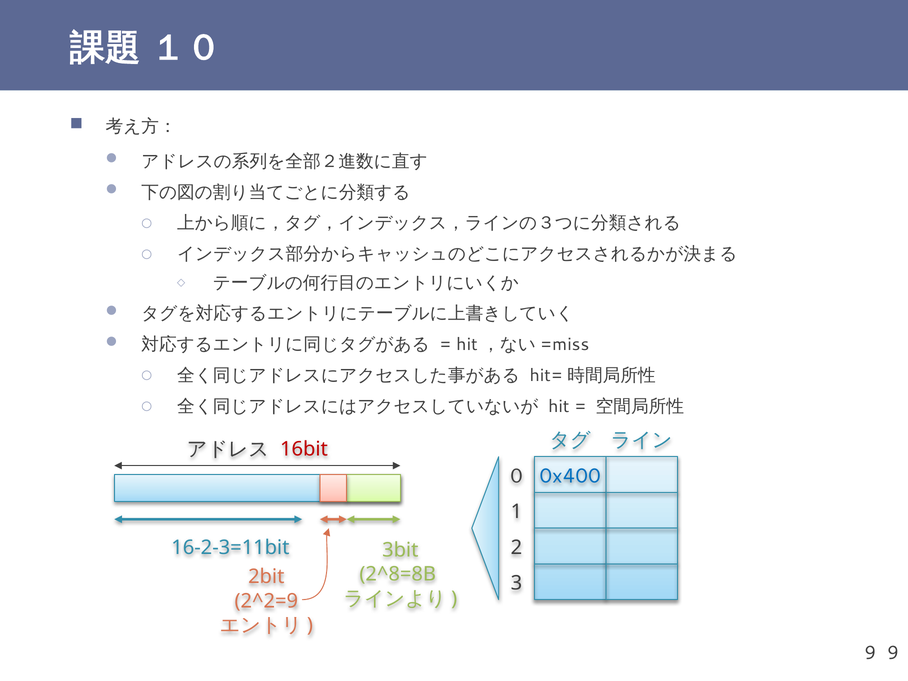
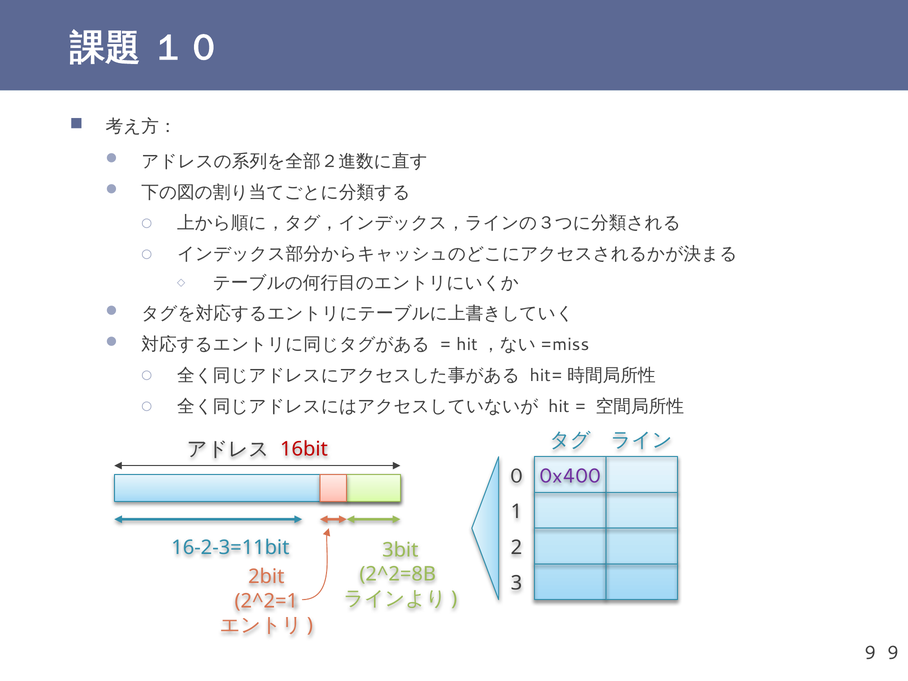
0x400 colour: blue -> purple (570, 476)
2^8=8B: 2^8=8B -> 2^2=8B (398, 574)
2^2=9: 2^2=9 -> 2^2=1 (266, 601)
